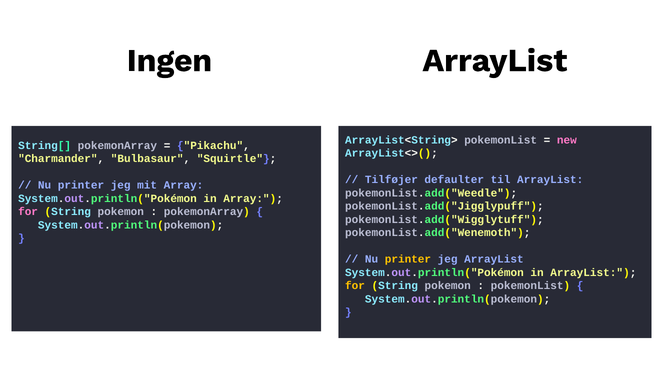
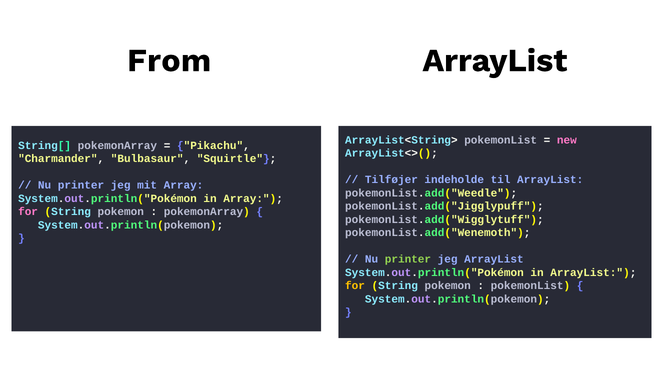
Ingen: Ingen -> From (169, 60)
defaulter: defaulter -> indeholde (454, 179)
printer colour: yellow -> light green (408, 259)
